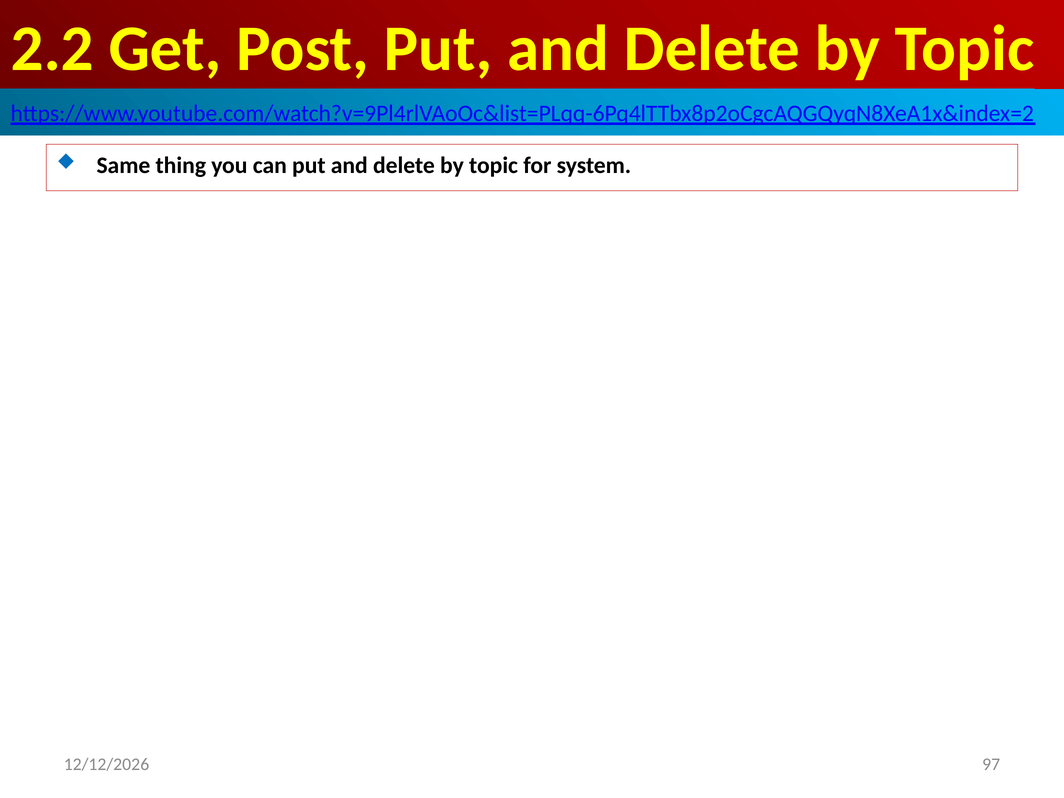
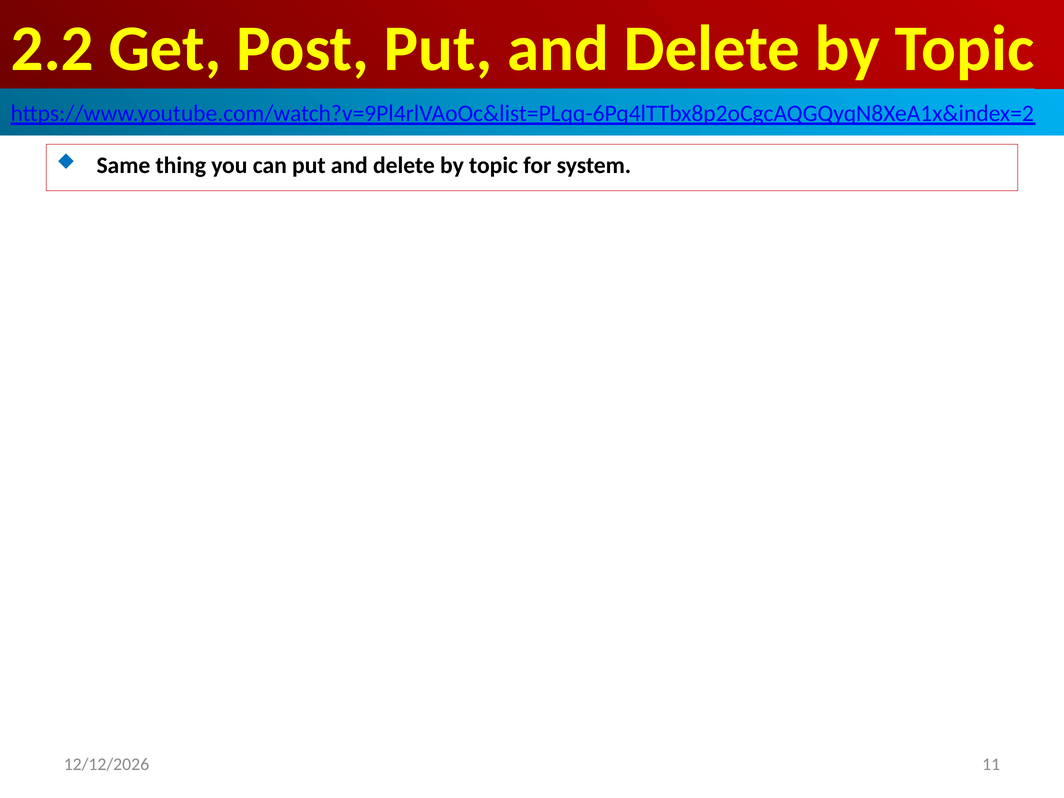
97: 97 -> 11 (991, 764)
